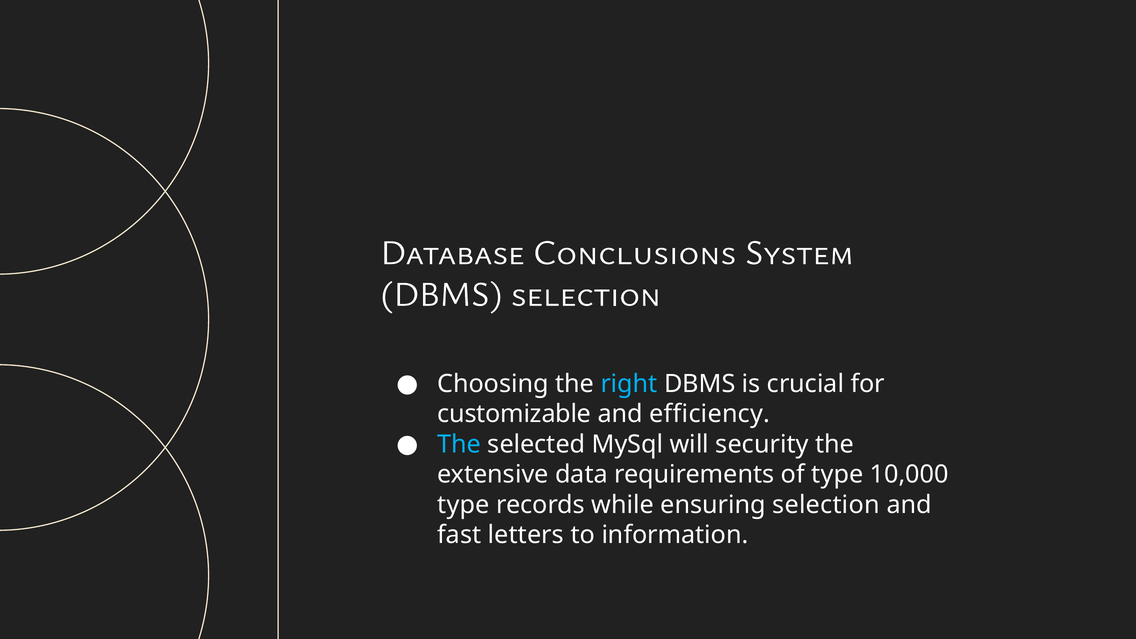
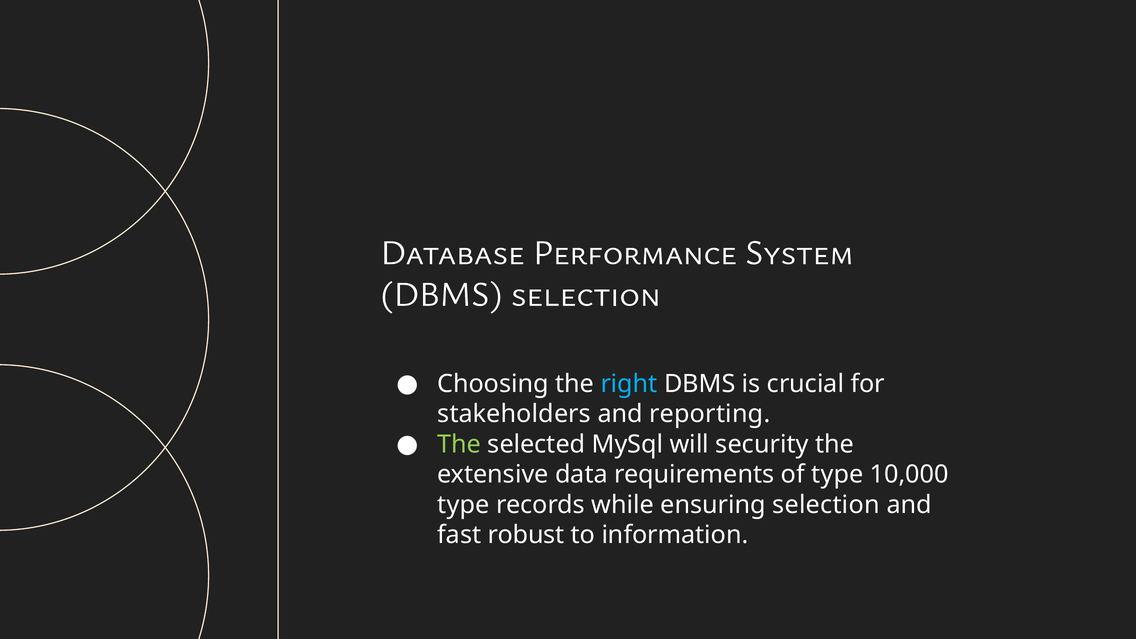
Conclusions: Conclusions -> Performance (635, 253)
customizable: customizable -> stakeholders (514, 414)
efficiency: efficiency -> reporting (710, 414)
The colour: light blue -> light green (459, 444)
letters: letters -> robust (526, 535)
